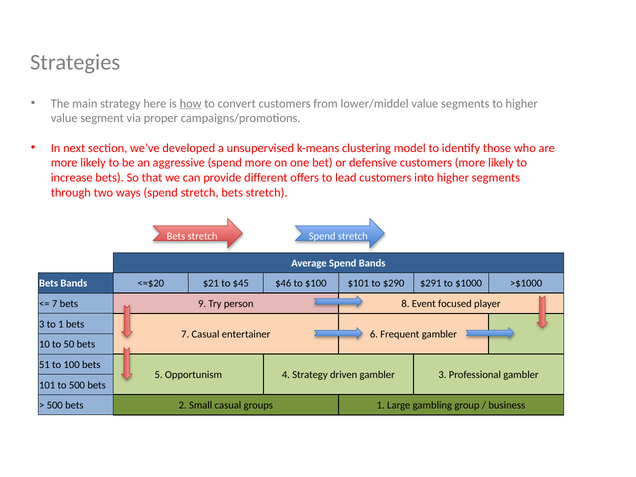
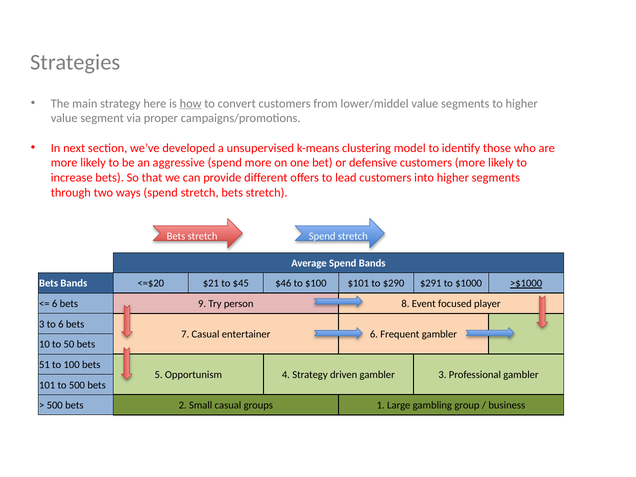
>$1000 underline: none -> present (526, 283)
7: 7 -> 6 (55, 304)
to 1: 1 -> 6 (61, 324)
